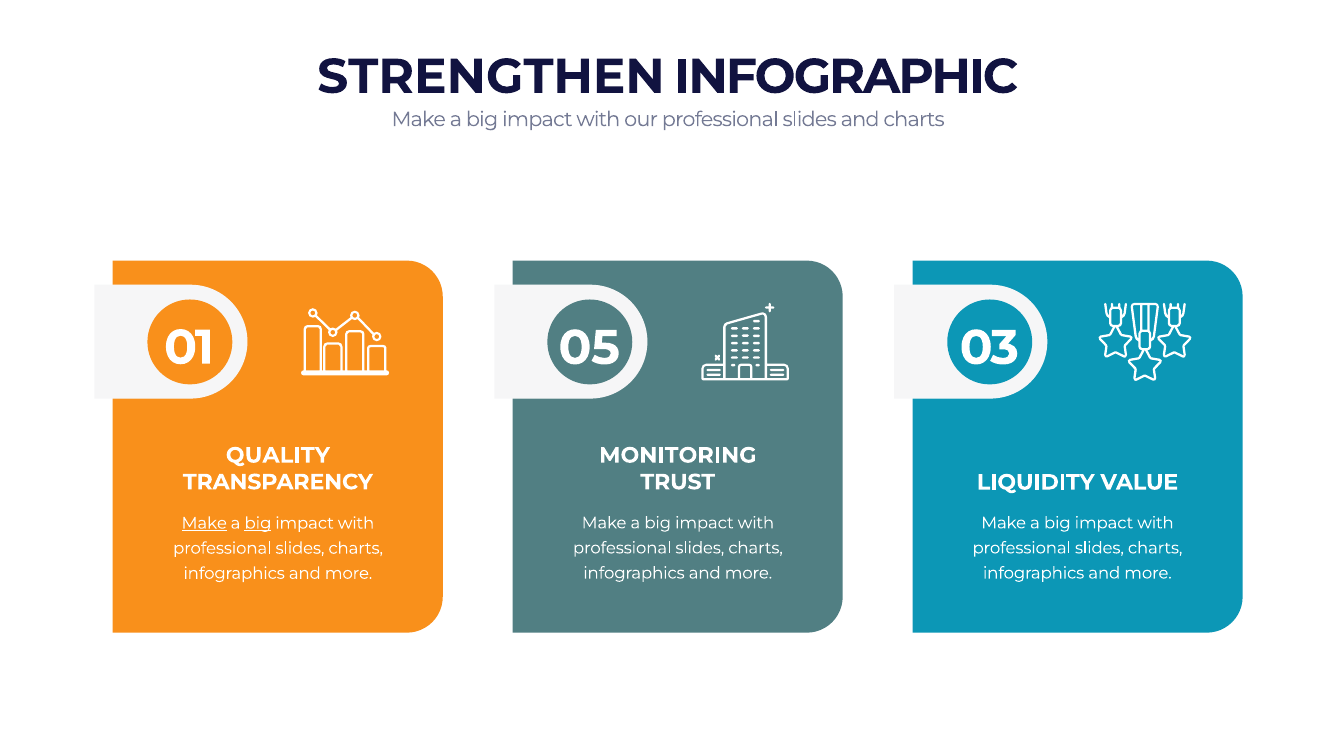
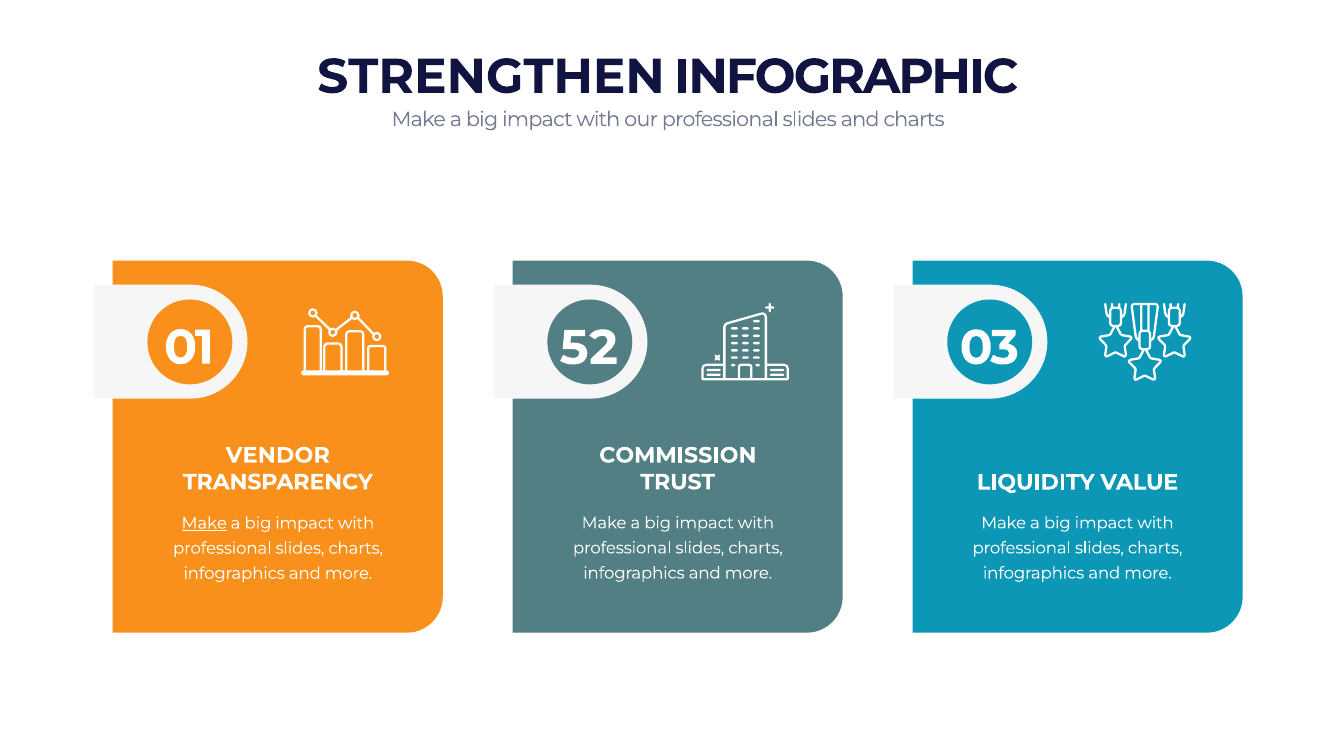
05: 05 -> 52 (589, 348)
QUALITY: QUALITY -> VENDOR (278, 455)
MONITORING: MONITORING -> COMMISSION (678, 455)
big underline: present -> none (258, 523)
